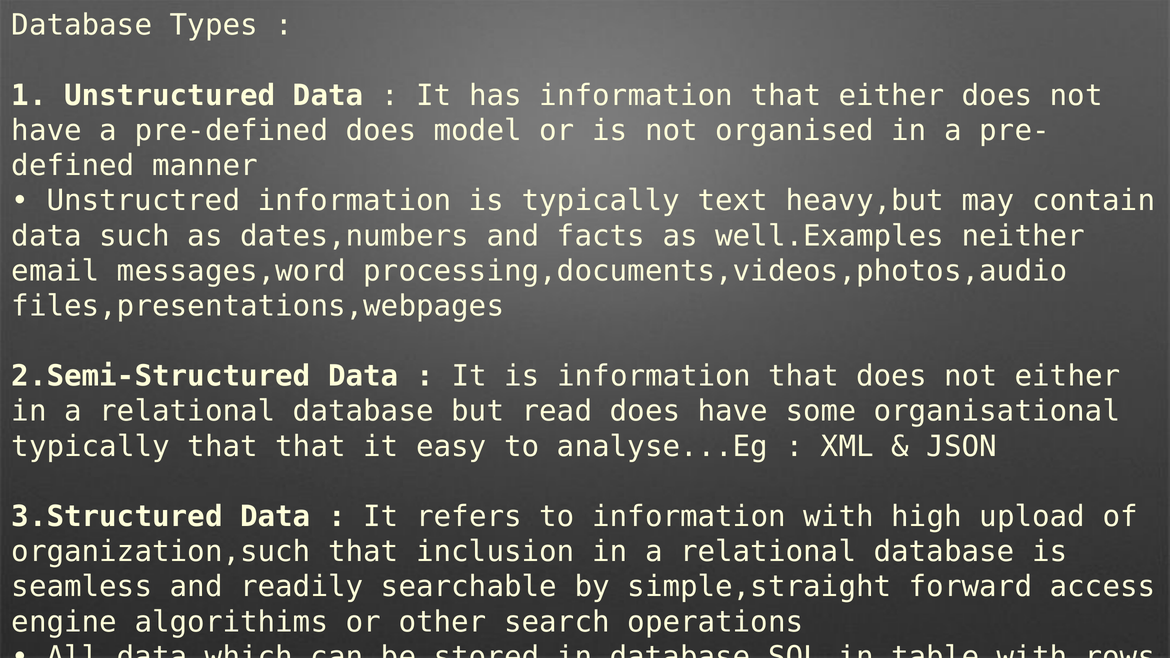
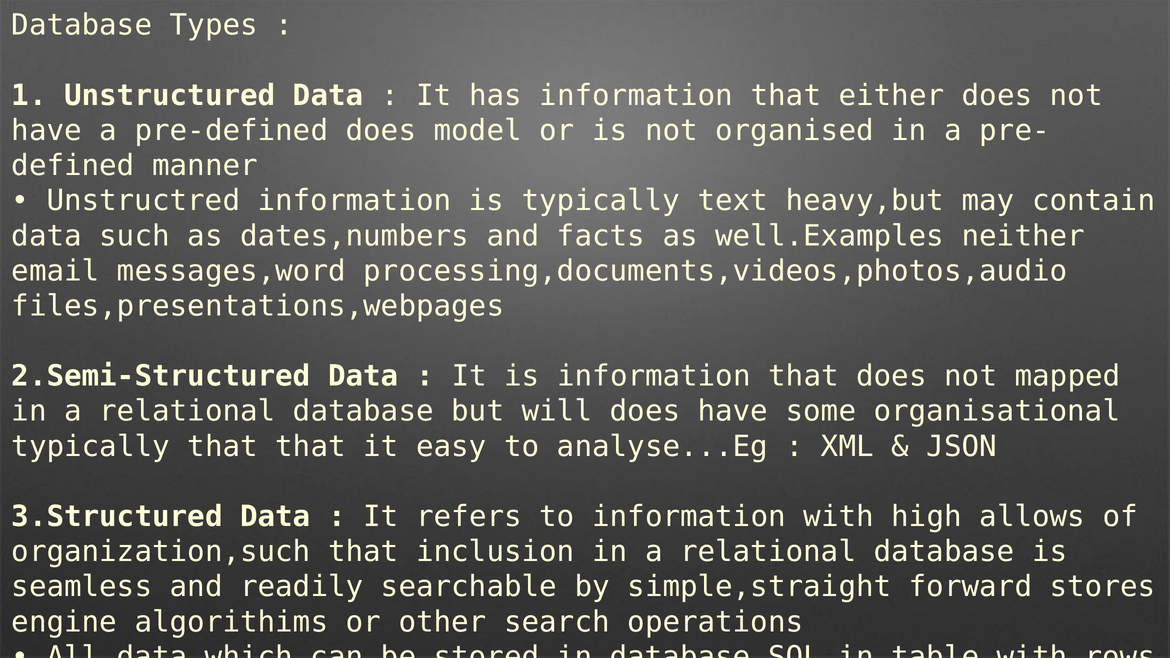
not either: either -> mapped (1068, 376)
read: read -> will (557, 411)
upload: upload -> allows (1032, 517)
access: access -> stores (1103, 587)
